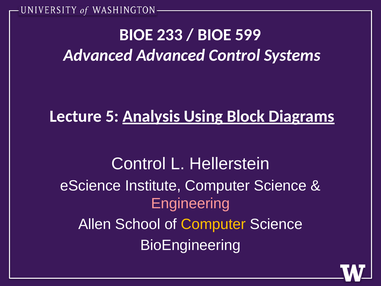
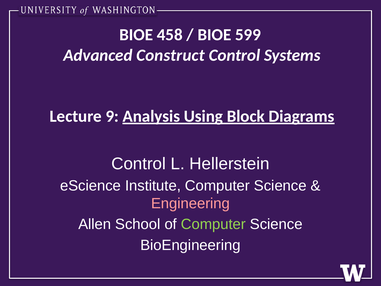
233: 233 -> 458 (170, 35)
Advanced Advanced: Advanced -> Construct (171, 55)
5: 5 -> 9 (112, 116)
Computer colour: yellow -> light green (213, 224)
